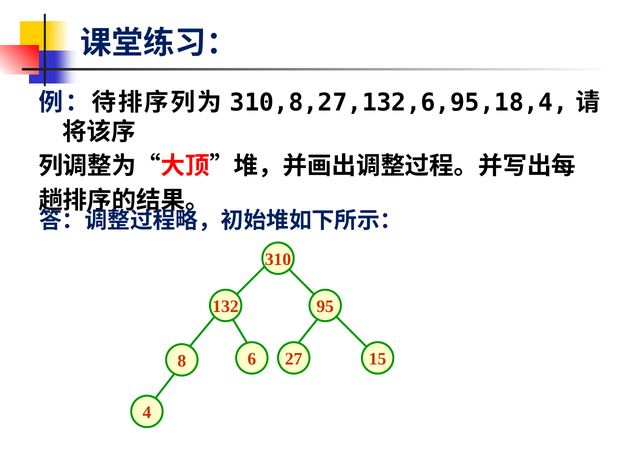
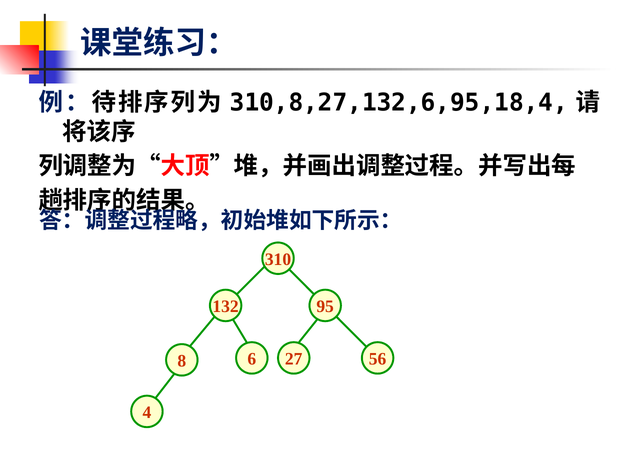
15: 15 -> 56 (378, 359)
